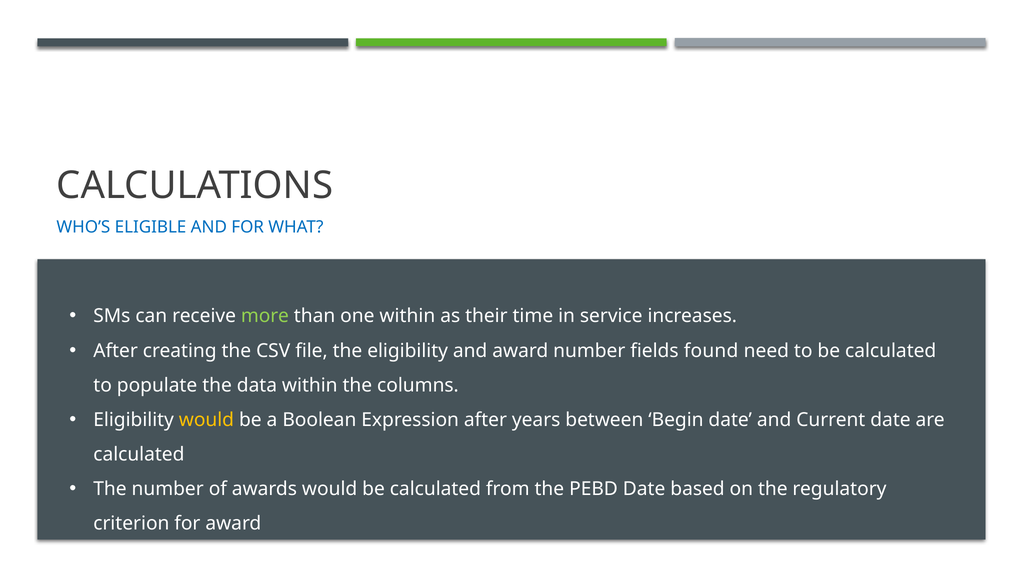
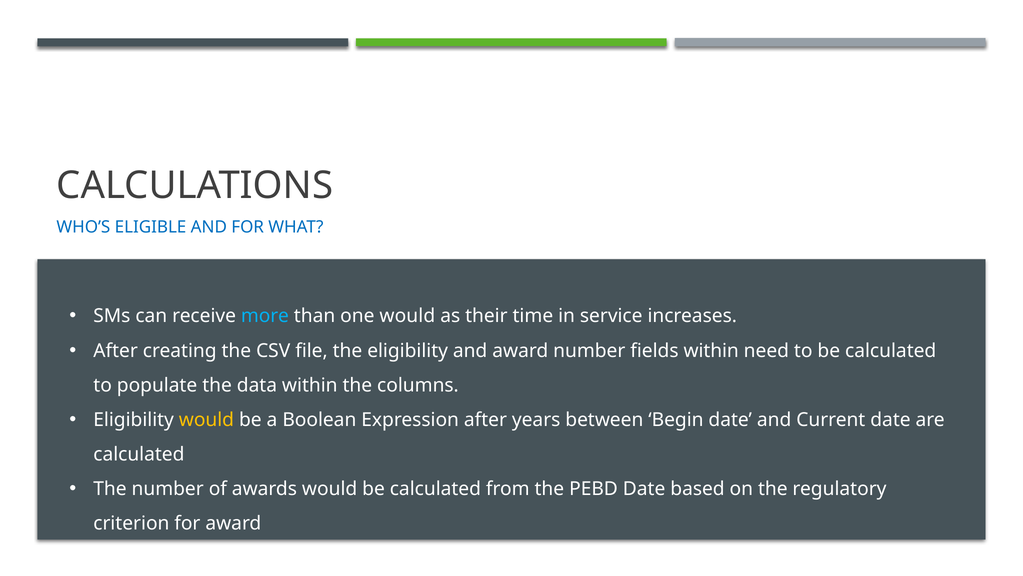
more colour: light green -> light blue (265, 316)
one within: within -> would (407, 316)
fields found: found -> within (711, 350)
